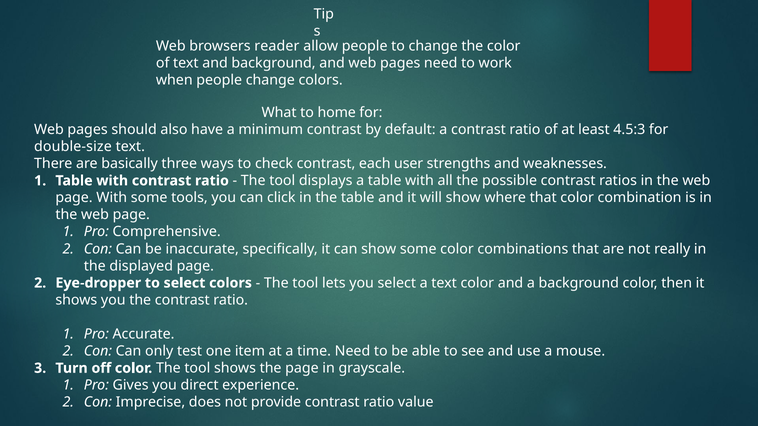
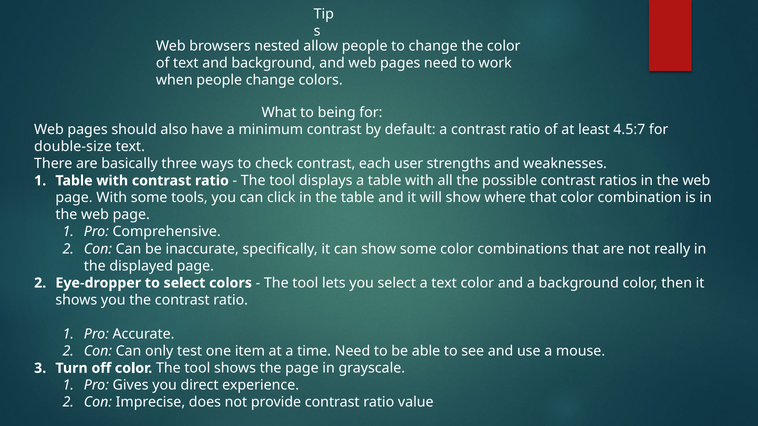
reader: reader -> nested (277, 46)
home: home -> being (337, 113)
4.5:3: 4.5:3 -> 4.5:7 (629, 130)
